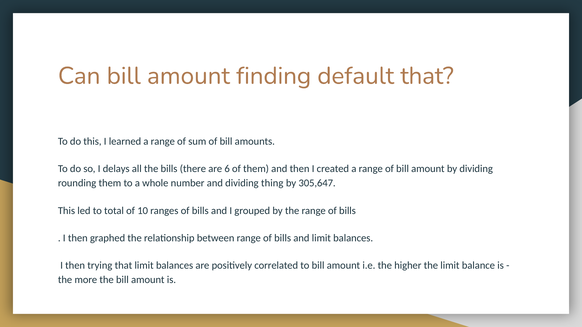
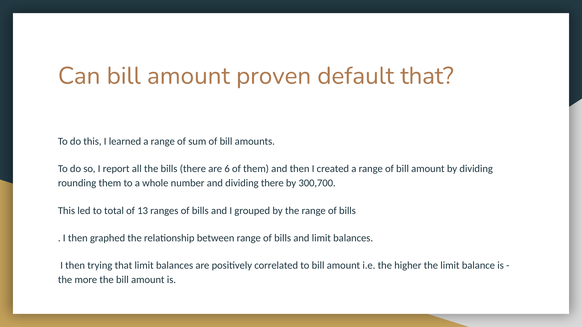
finding: finding -> proven (274, 76)
delays: delays -> report (116, 169)
dividing thing: thing -> there (272, 183)
305,647: 305,647 -> 300,700 (317, 183)
10: 10 -> 13 (143, 211)
